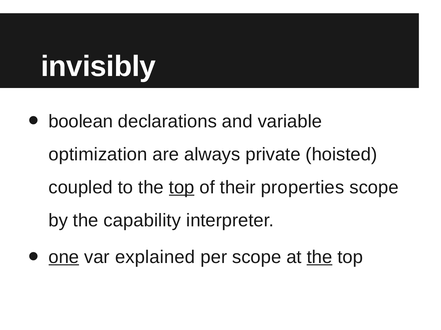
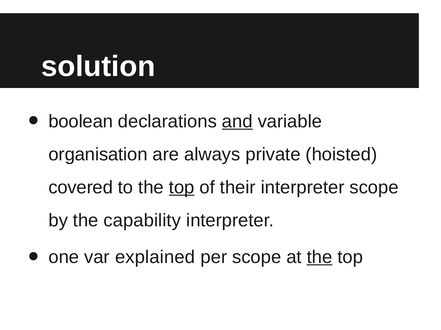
invisibly: invisibly -> solution (98, 67)
and underline: none -> present (237, 122)
optimization: optimization -> organisation (98, 155)
coupled: coupled -> covered (81, 188)
their properties: properties -> interpreter (303, 188)
one underline: present -> none (64, 258)
